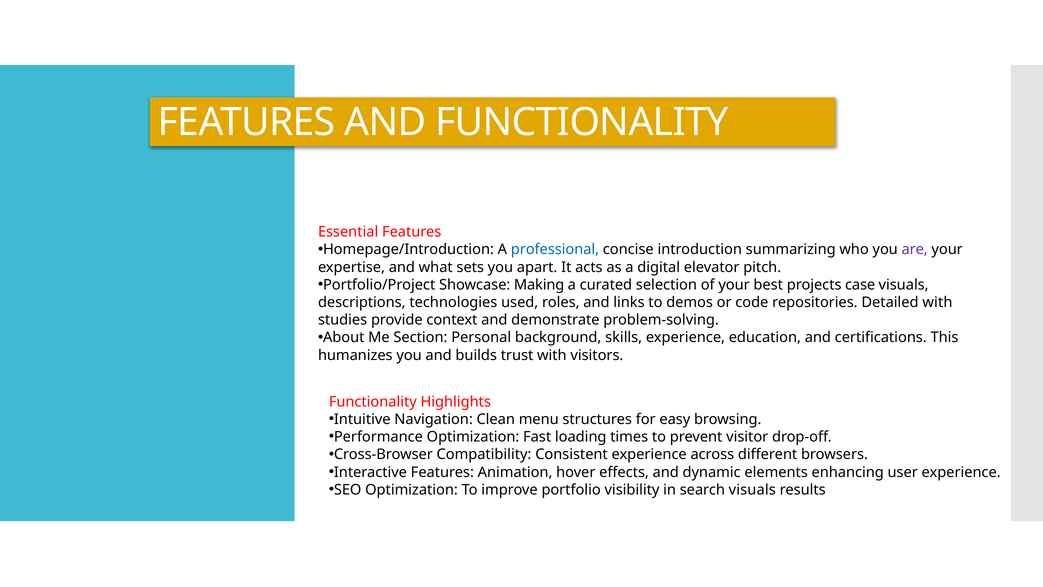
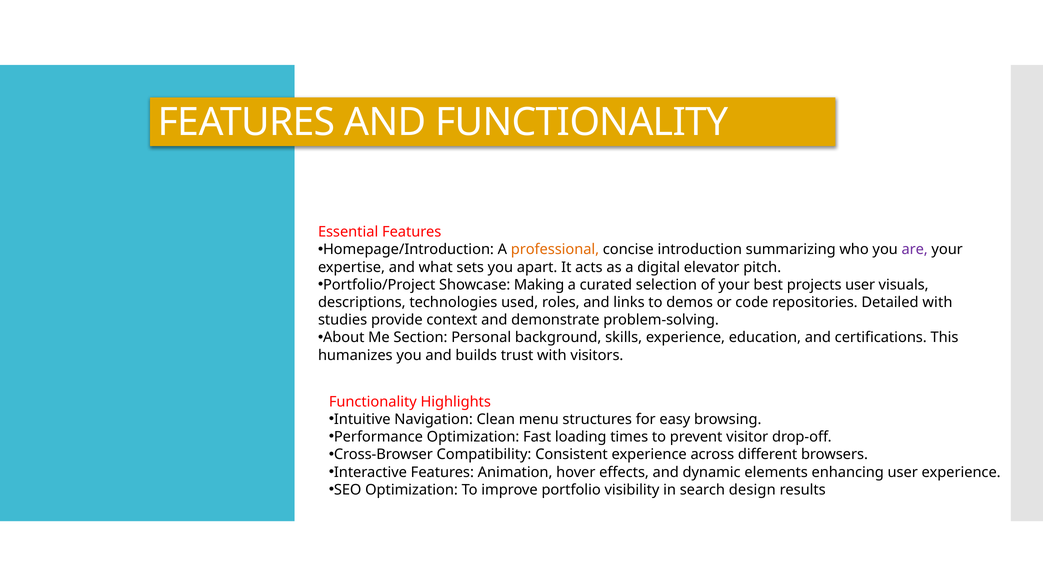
professional colour: blue -> orange (555, 250)
projects case: case -> user (860, 285)
search visuals: visuals -> design (752, 490)
